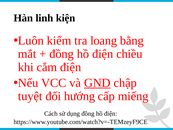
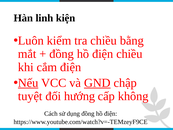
tra loang: loang -> chiều (104, 41)
Nếu underline: none -> present (28, 83)
miếng: miếng -> không (133, 96)
